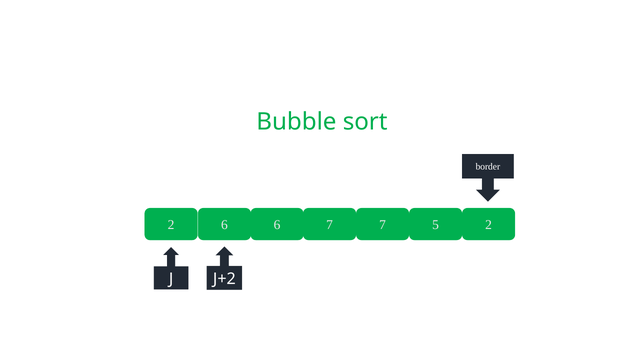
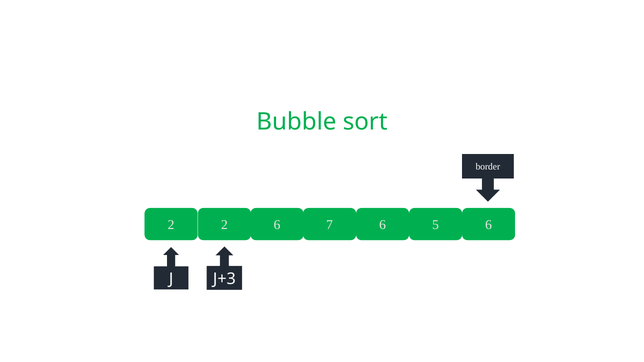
2 6: 6 -> 2 (224, 225)
7 7: 7 -> 6 (383, 225)
5 2: 2 -> 6 (489, 225)
J+2: J+2 -> J+3 (224, 279)
